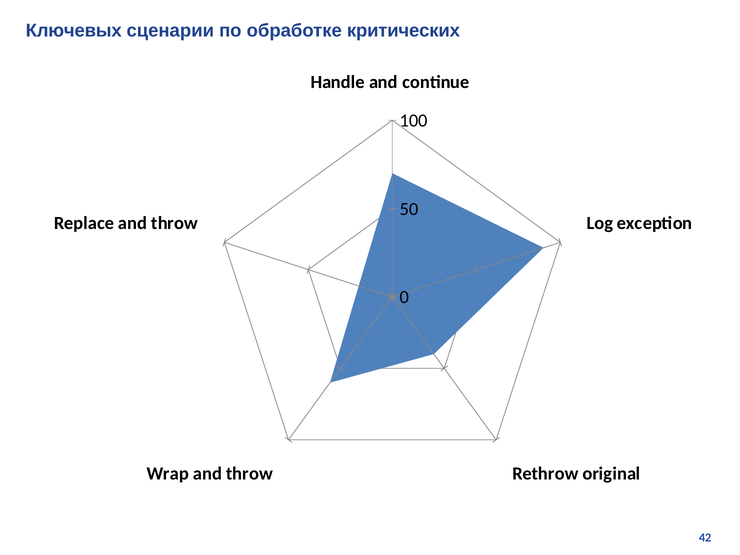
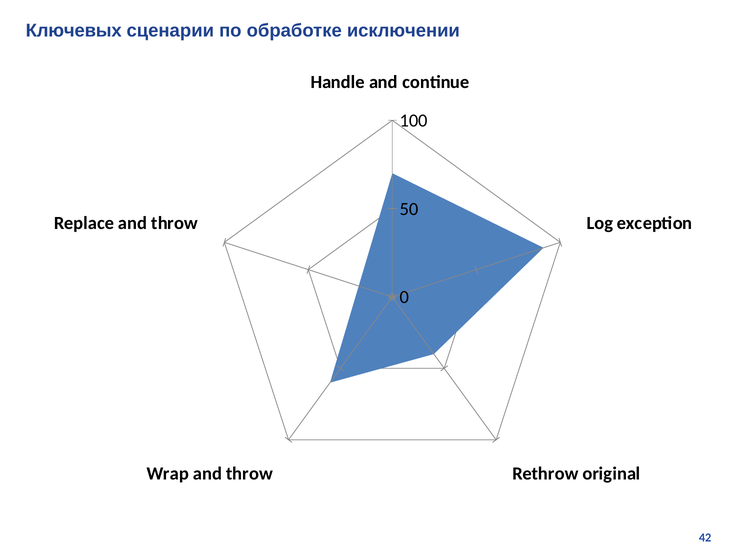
критических: критических -> исключении (403, 31)
